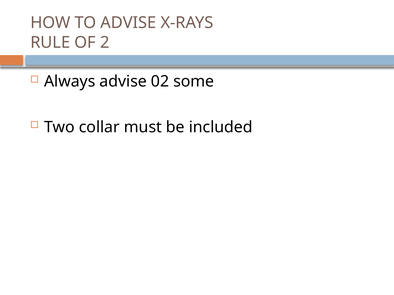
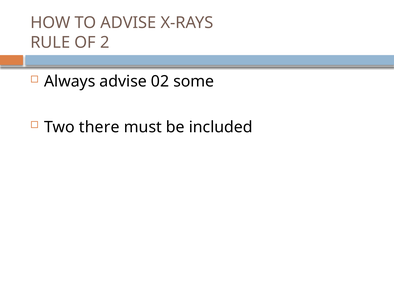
collar: collar -> there (99, 127)
